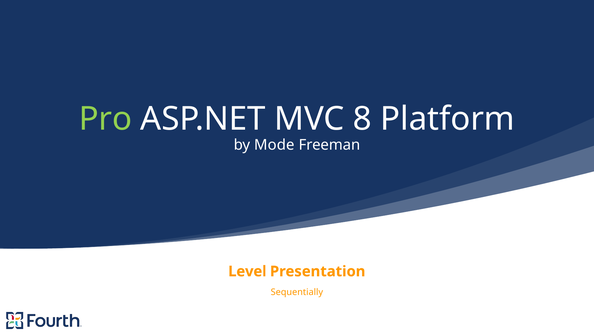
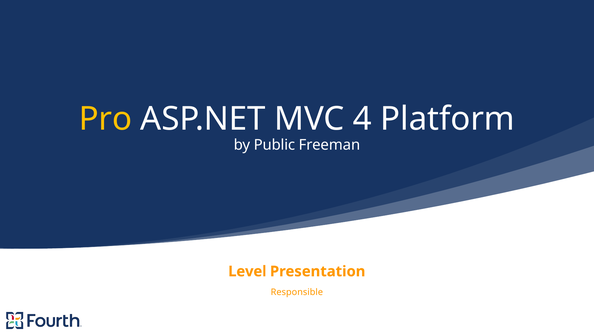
Pro colour: light green -> yellow (105, 119)
8: 8 -> 4 (362, 119)
Mode: Mode -> Public (274, 145)
Sequentially: Sequentially -> Responsible (297, 292)
